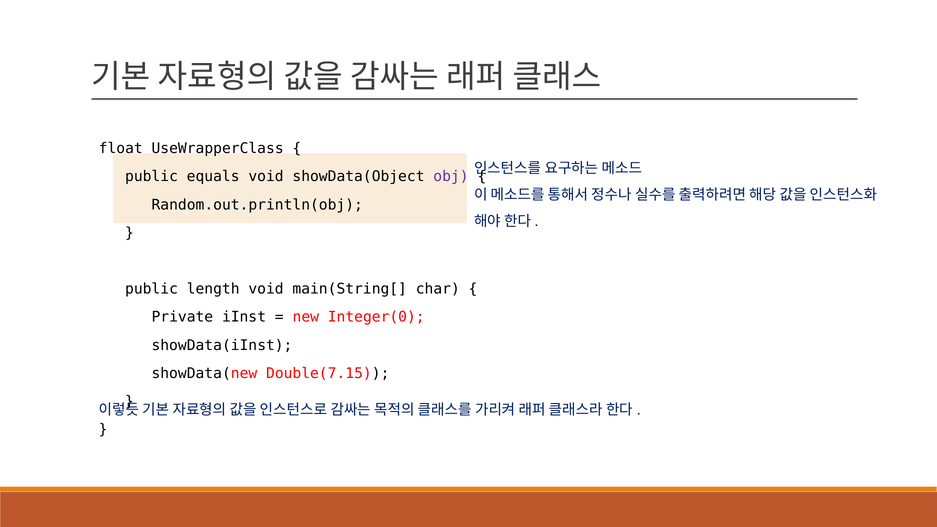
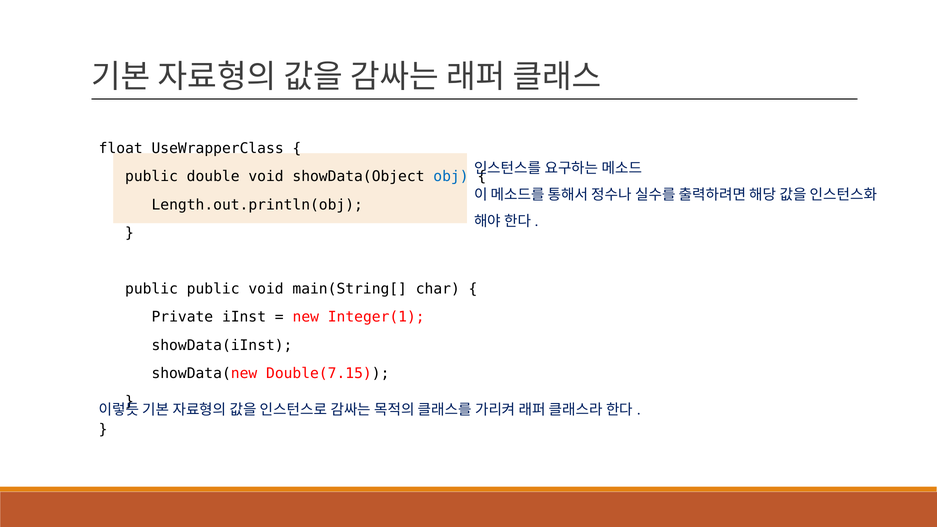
equals: equals -> double (213, 177)
obj colour: purple -> blue (451, 177)
Random.out.println(obj: Random.out.println(obj -> Length.out.println(obj (257, 205)
public length: length -> public (213, 289)
Integer(0: Integer(0 -> Integer(1 (376, 317)
